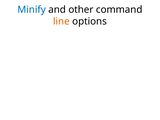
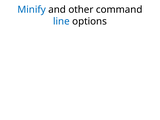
line colour: orange -> blue (61, 21)
